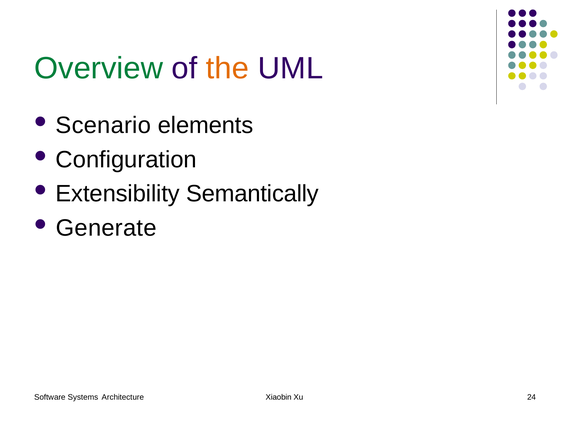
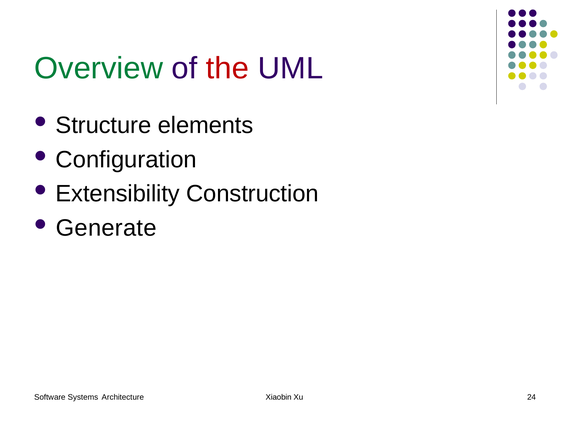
the colour: orange -> red (227, 68)
Scenario: Scenario -> Structure (103, 126)
Semantically: Semantically -> Construction (252, 194)
